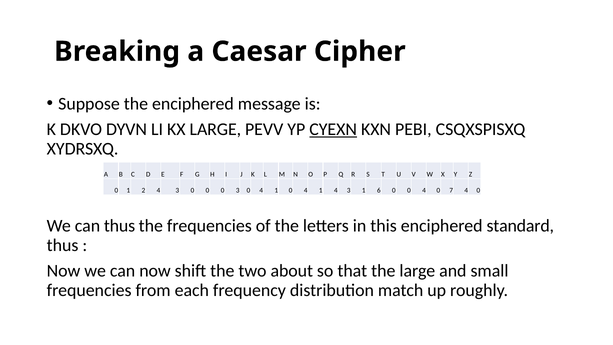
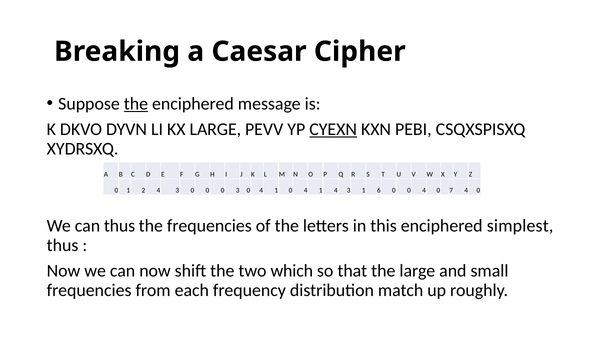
the underline: none -> present (136, 104)
standard: standard -> simplest (520, 226)
about: about -> which (292, 271)
